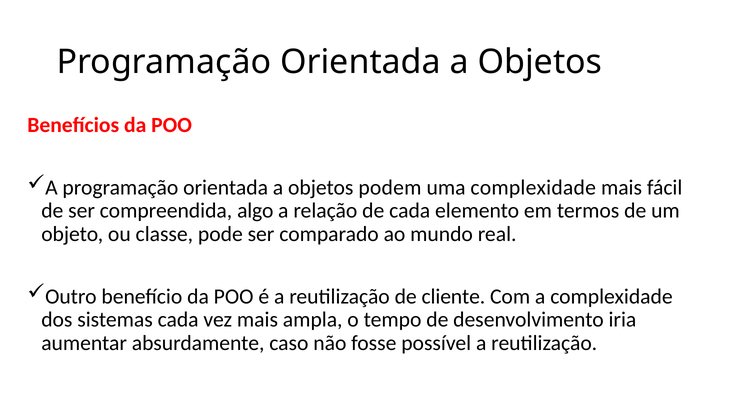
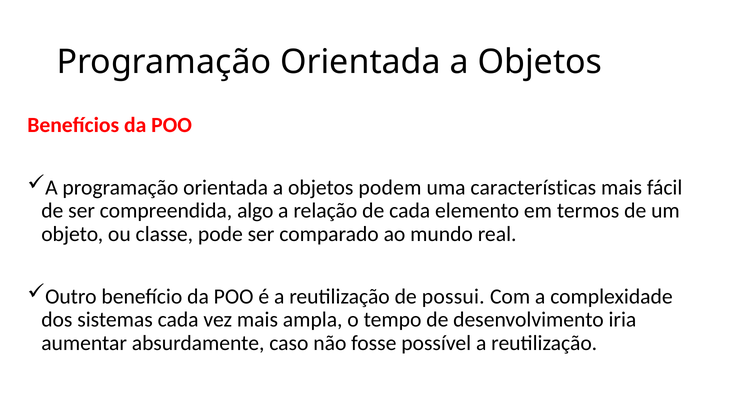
uma complexidade: complexidade -> características (533, 188)
cliente: cliente -> possui (453, 297)
